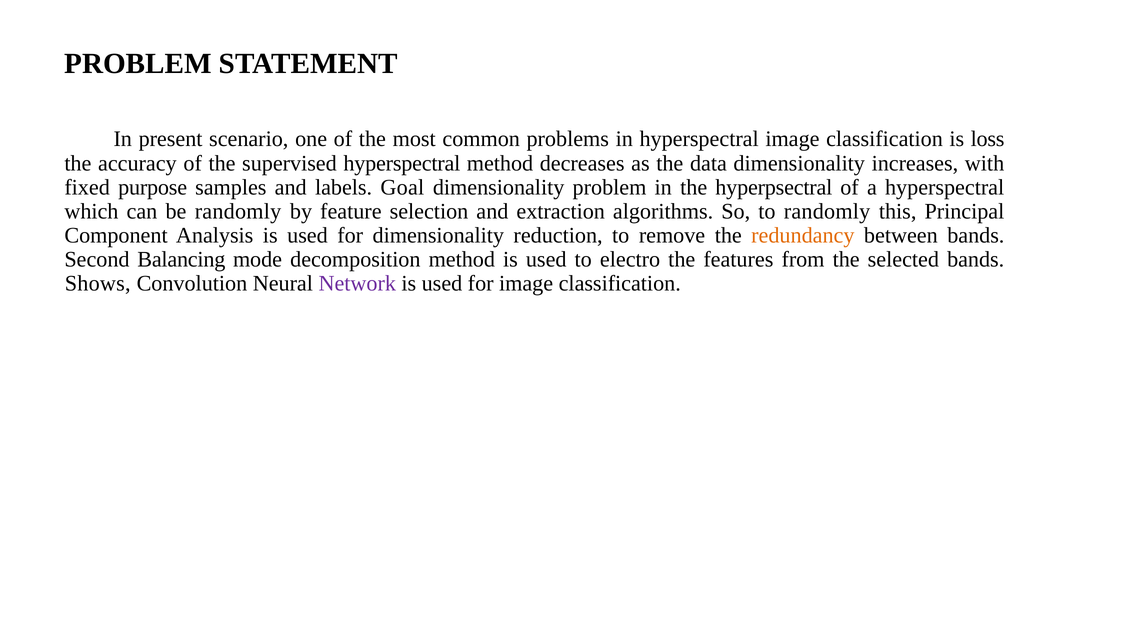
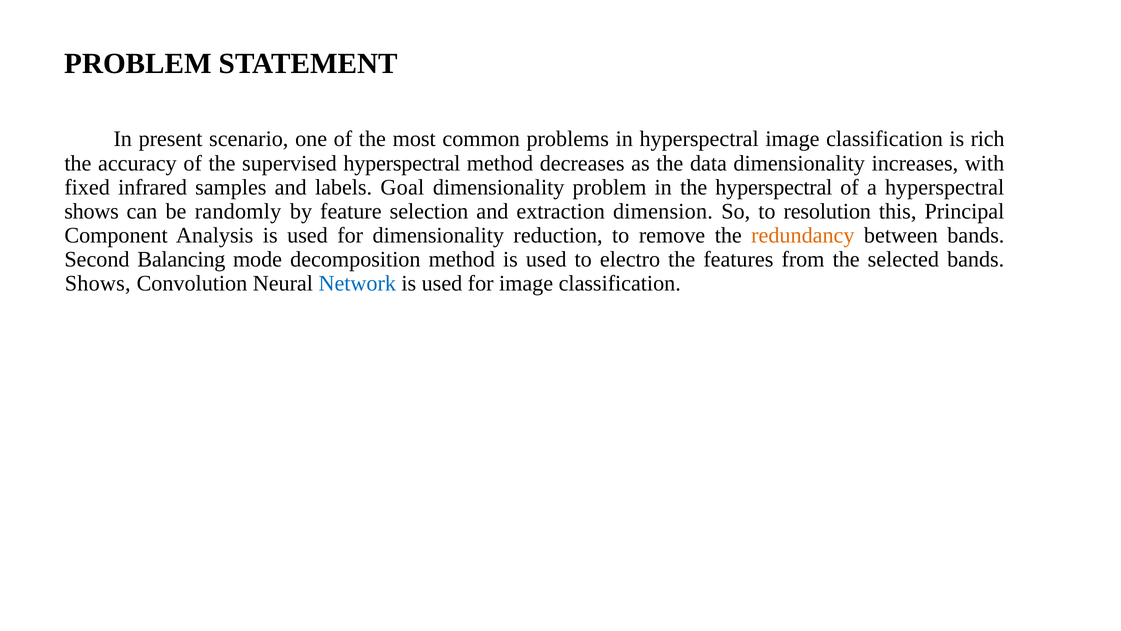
loss: loss -> rich (988, 139)
purpose: purpose -> infrared (153, 187)
the hyperpsectral: hyperpsectral -> hyperspectral (774, 187)
which: which -> shows (92, 211)
algorithms: algorithms -> dimension (663, 211)
to randomly: randomly -> resolution (827, 211)
Network colour: purple -> blue (357, 283)
